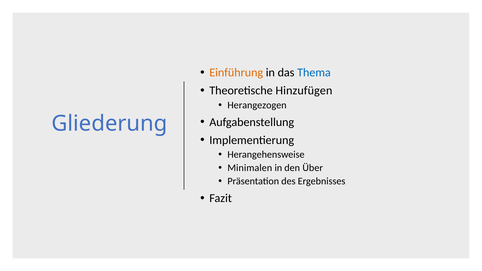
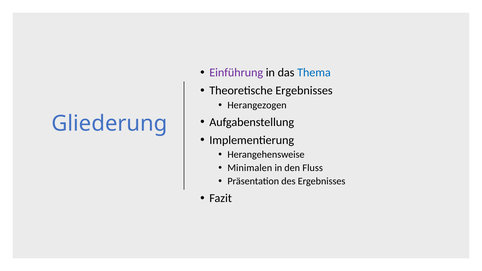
Einführung colour: orange -> purple (236, 73)
Theoretische Hinzufügen: Hinzufügen -> Ergebnisses (304, 91)
Über: Über -> Fluss (313, 168)
